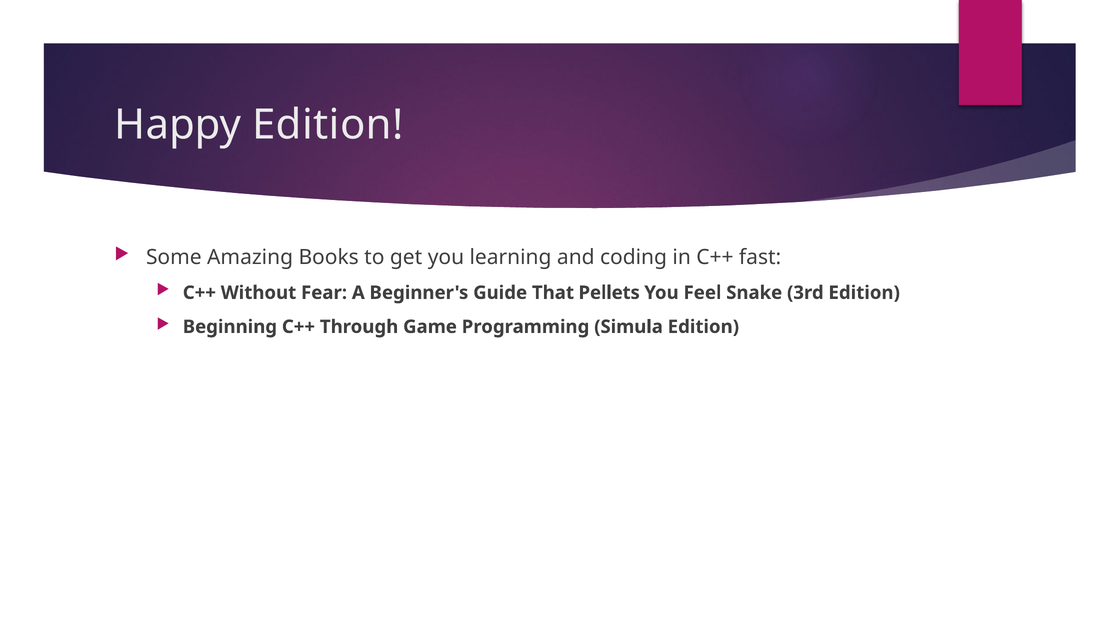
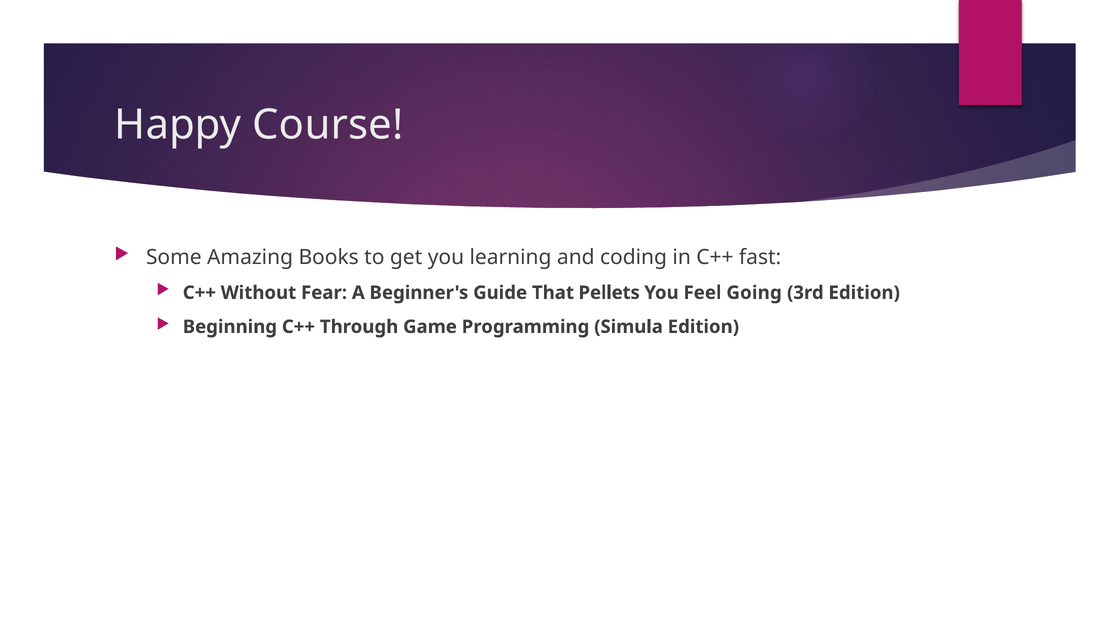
Happy Edition: Edition -> Course (328, 125)
Snake: Snake -> Going (754, 293)
